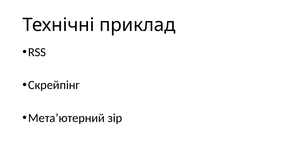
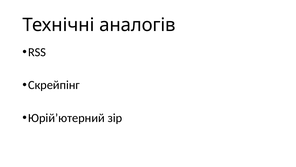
приклад: приклад -> аналогів (137, 25)
Мета’ютерний: Мета’ютерний -> Юрій’ютерний (66, 118)
